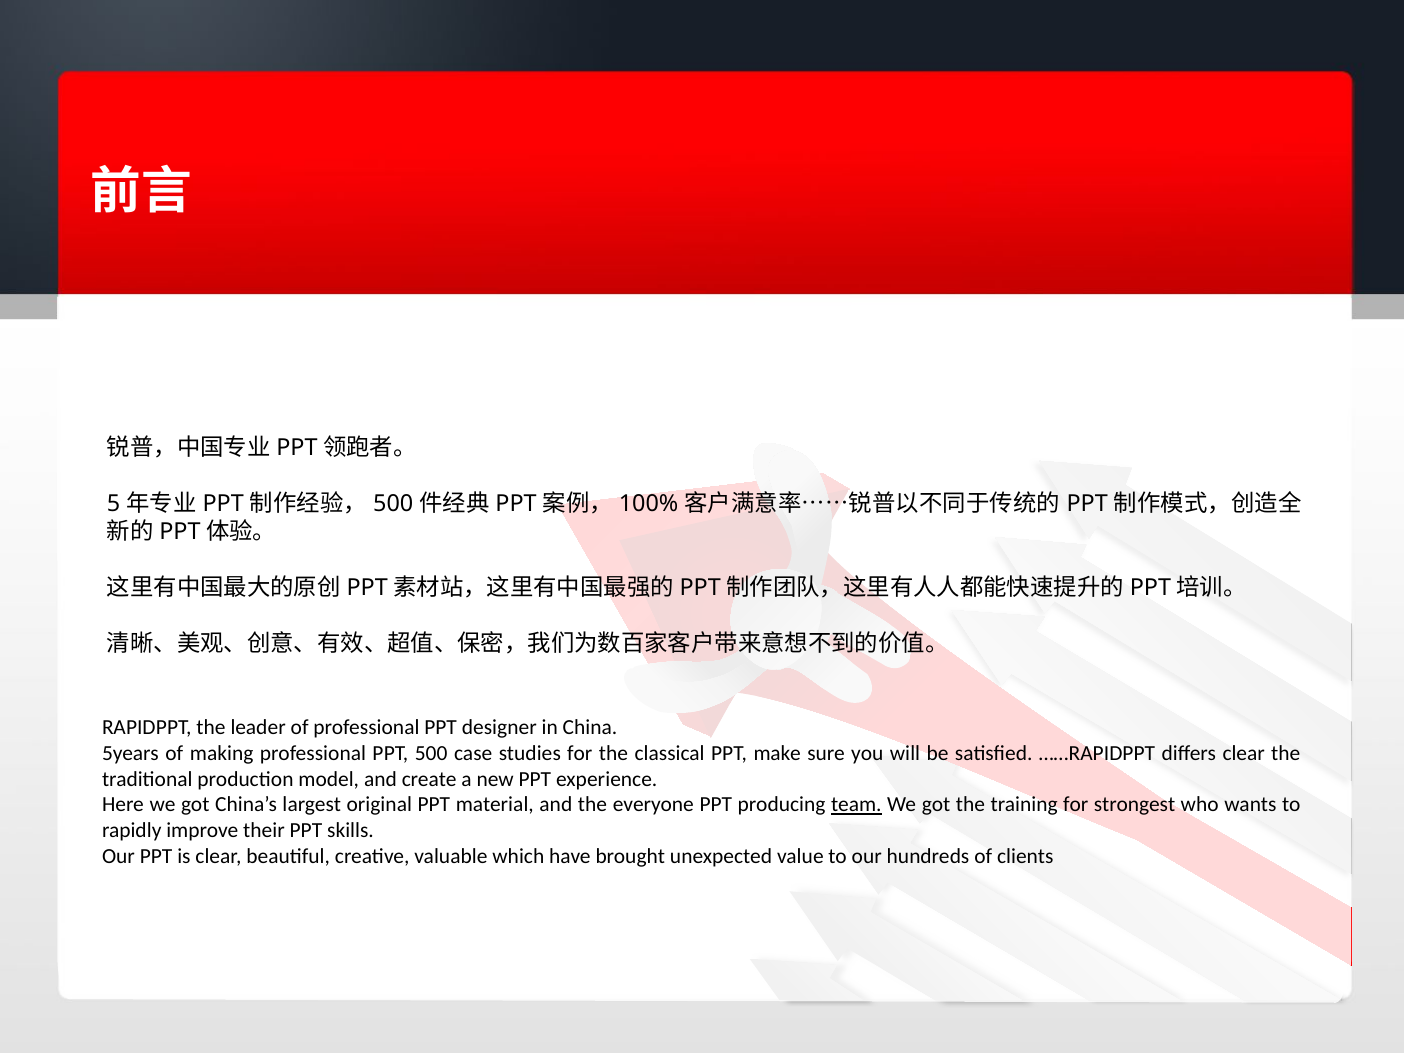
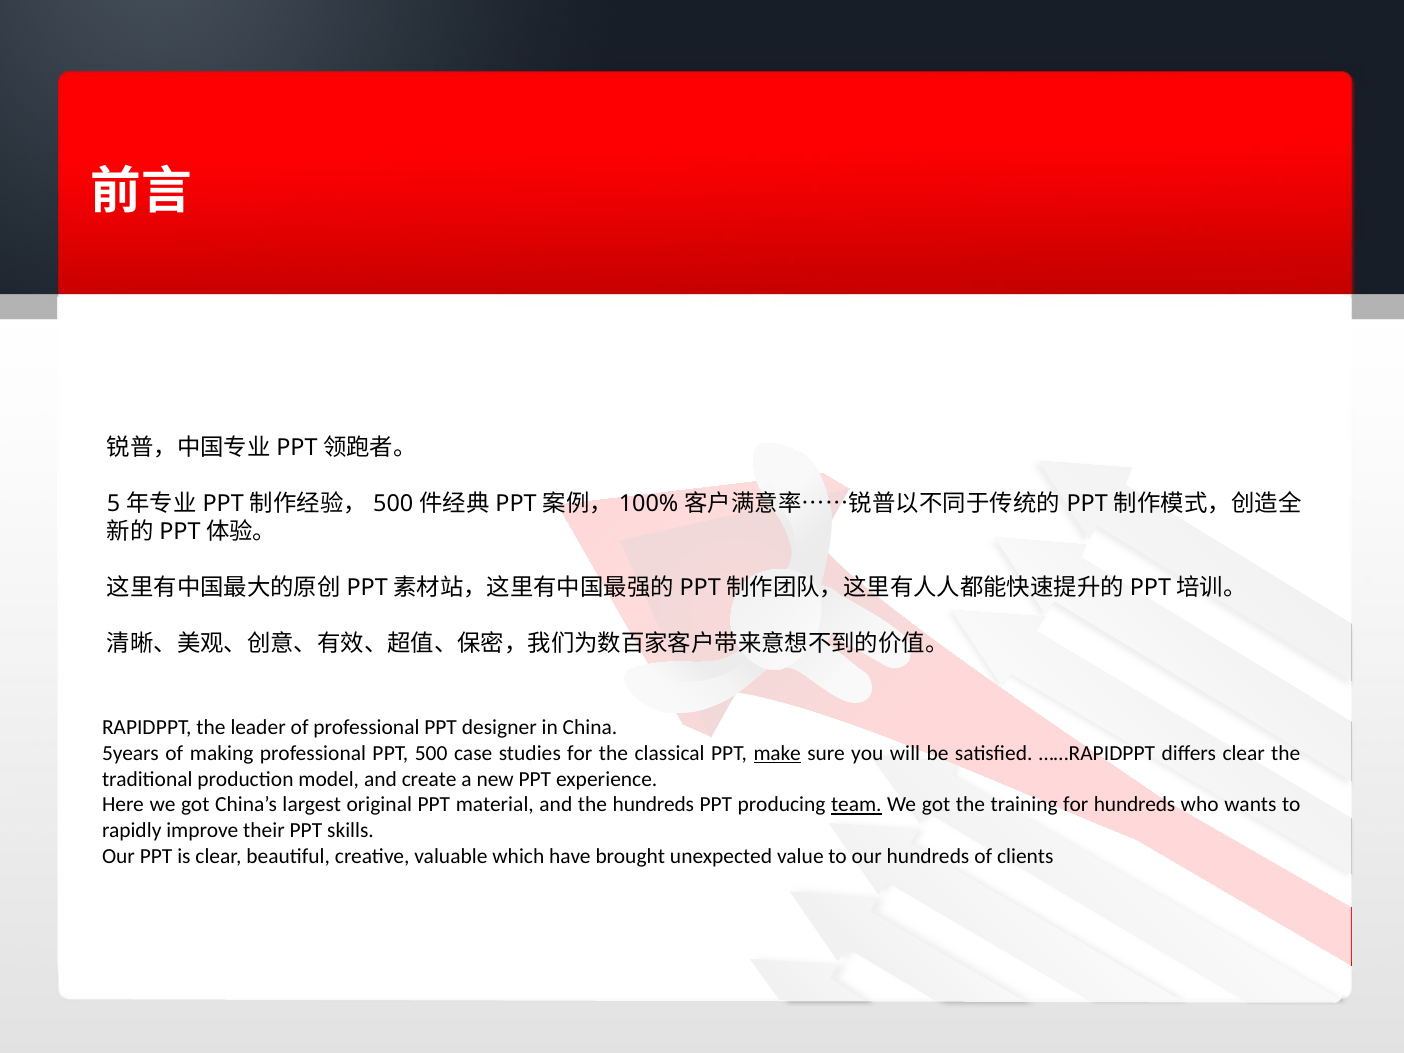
make underline: none -> present (777, 753)
the everyone: everyone -> hundreds (653, 805)
for strongest: strongest -> hundreds (1135, 805)
